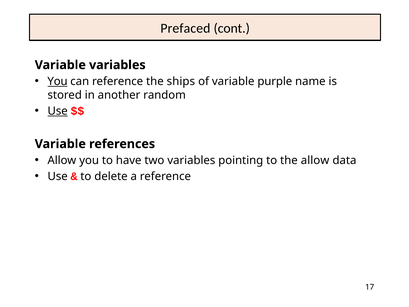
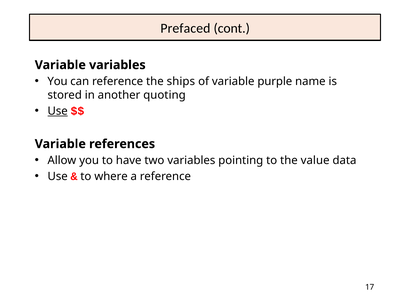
You underline: present -> none (57, 81)
random: random -> quoting (164, 95)
the allow: allow -> value (315, 160)
delete: delete -> where (111, 176)
